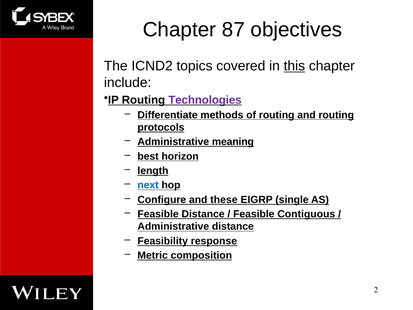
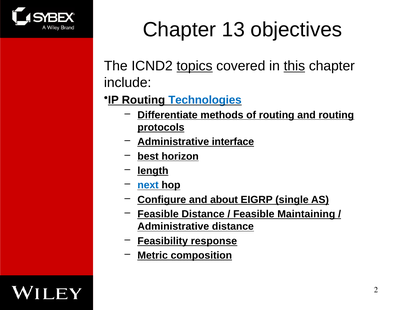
87: 87 -> 13 (233, 30)
topics underline: none -> present (195, 66)
Technologies colour: purple -> blue (205, 100)
meaning: meaning -> interface (233, 142)
these: these -> about (224, 200)
Contiguous: Contiguous -> Maintaining (306, 214)
